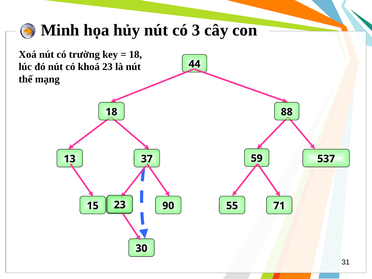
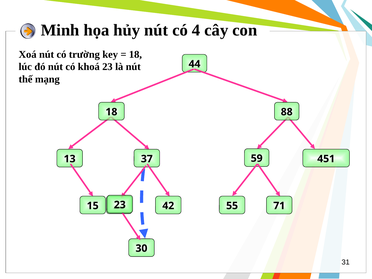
3: 3 -> 4 (196, 30)
537: 537 -> 451 (326, 159)
90: 90 -> 42 (168, 206)
